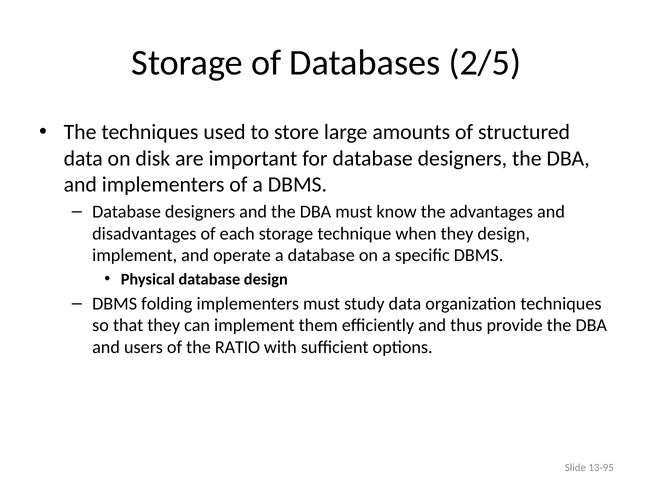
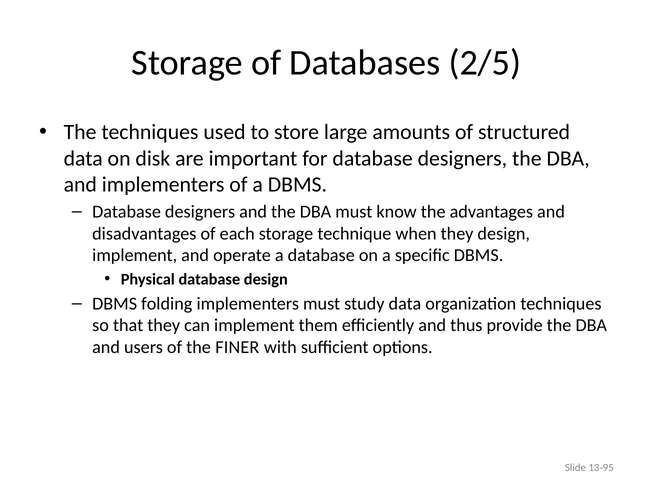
RATIO: RATIO -> FINER (237, 347)
